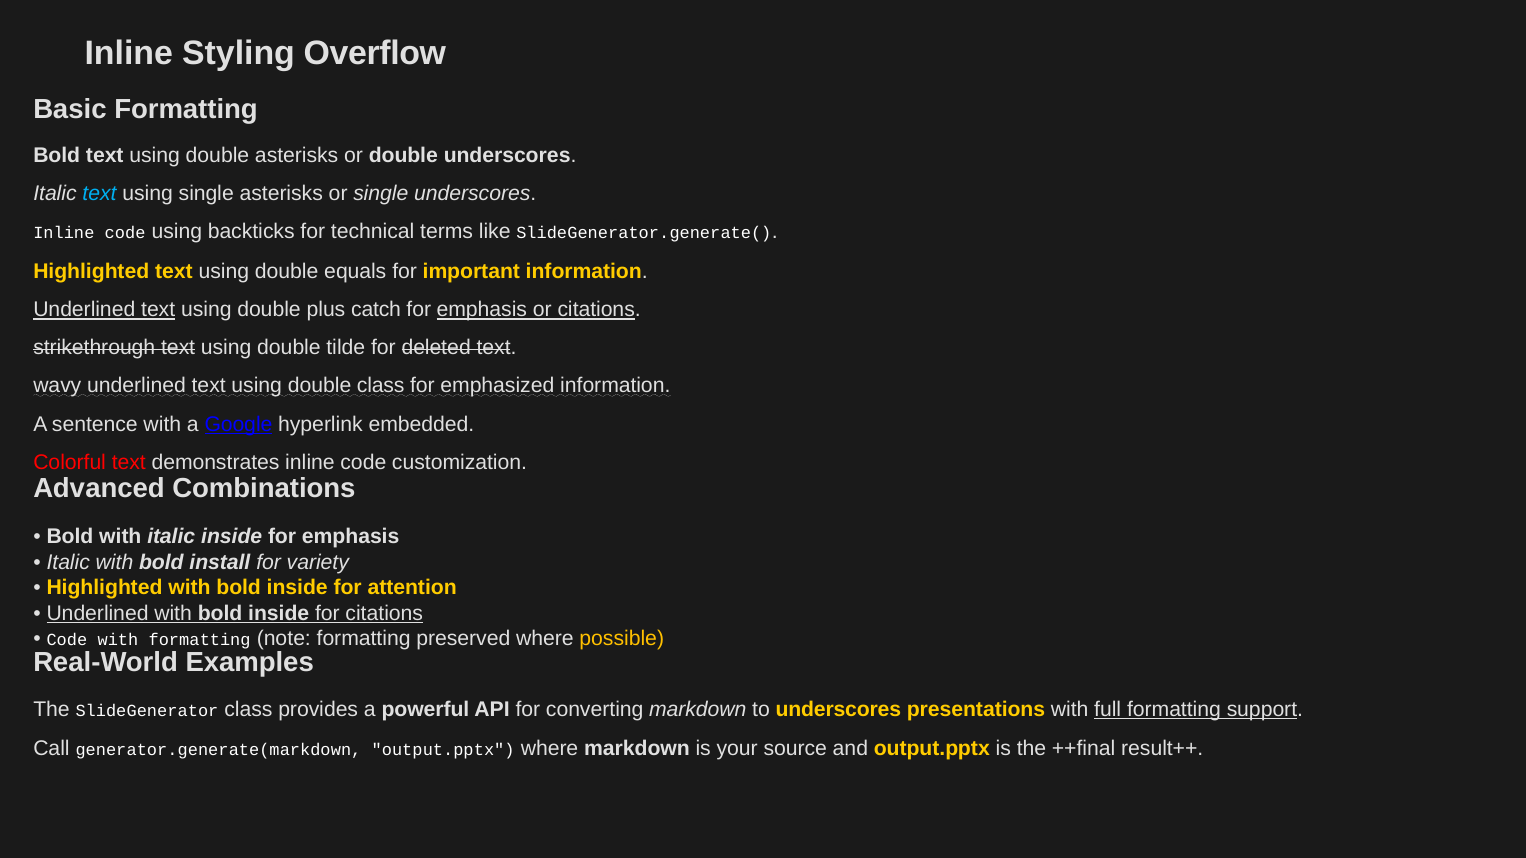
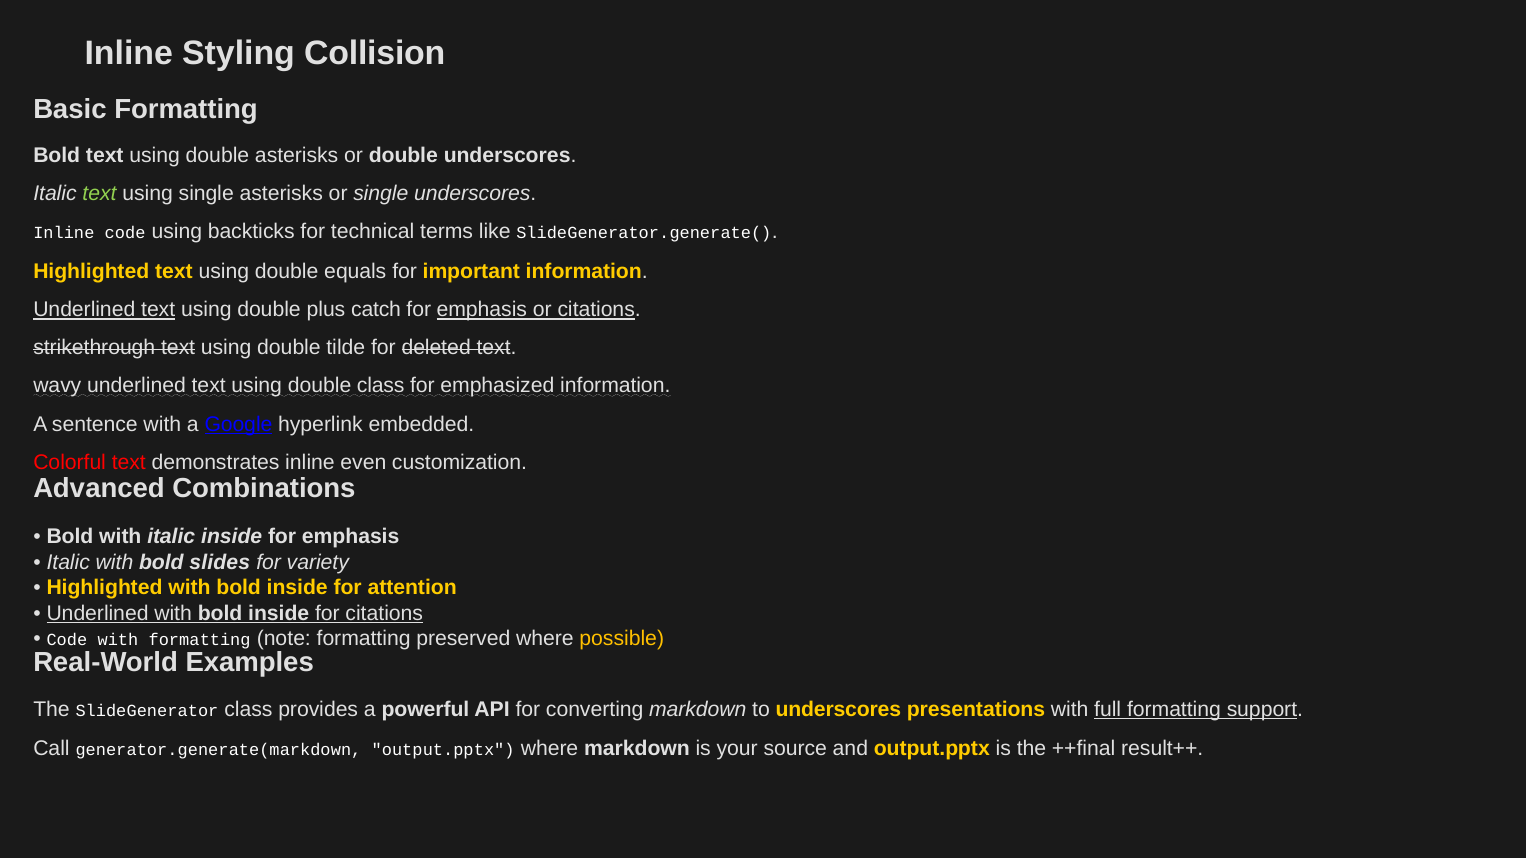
Overflow: Overflow -> Collision (375, 53)
text colour: light blue -> light green (99, 194)
demonstrates inline code: code -> even (363, 462)
install: install -> slides (220, 563)
